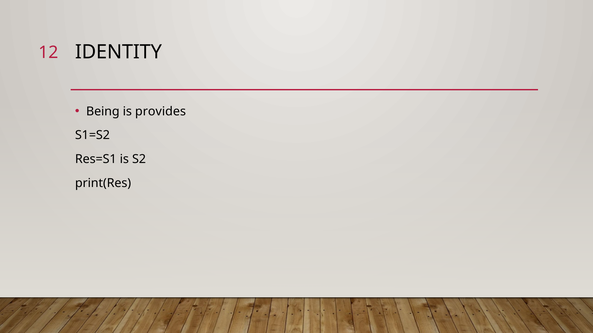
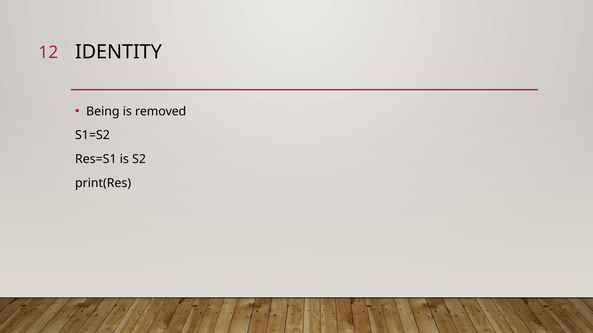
provides: provides -> removed (161, 112)
